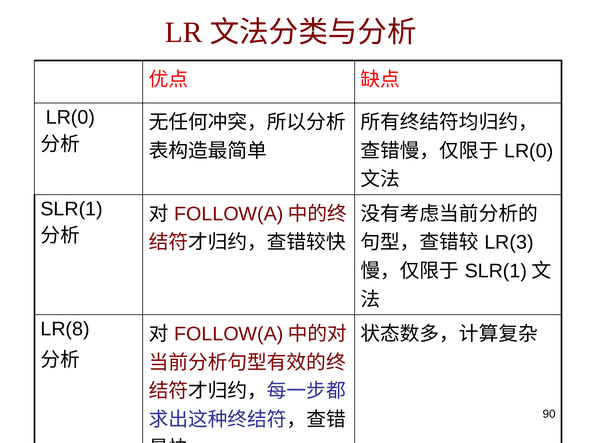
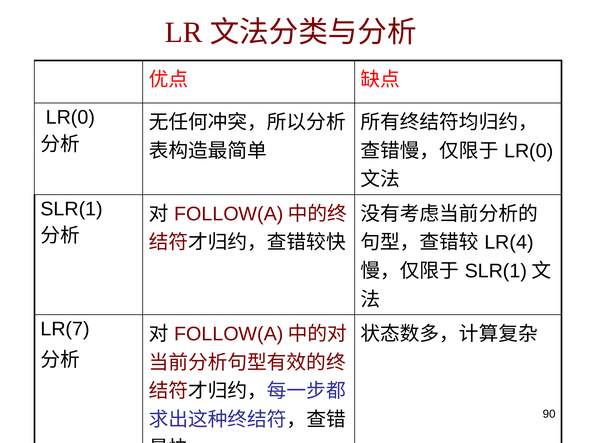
LR(3: LR(3 -> LR(4 (509, 243)
LR(8: LR(8 -> LR(7 (65, 329)
